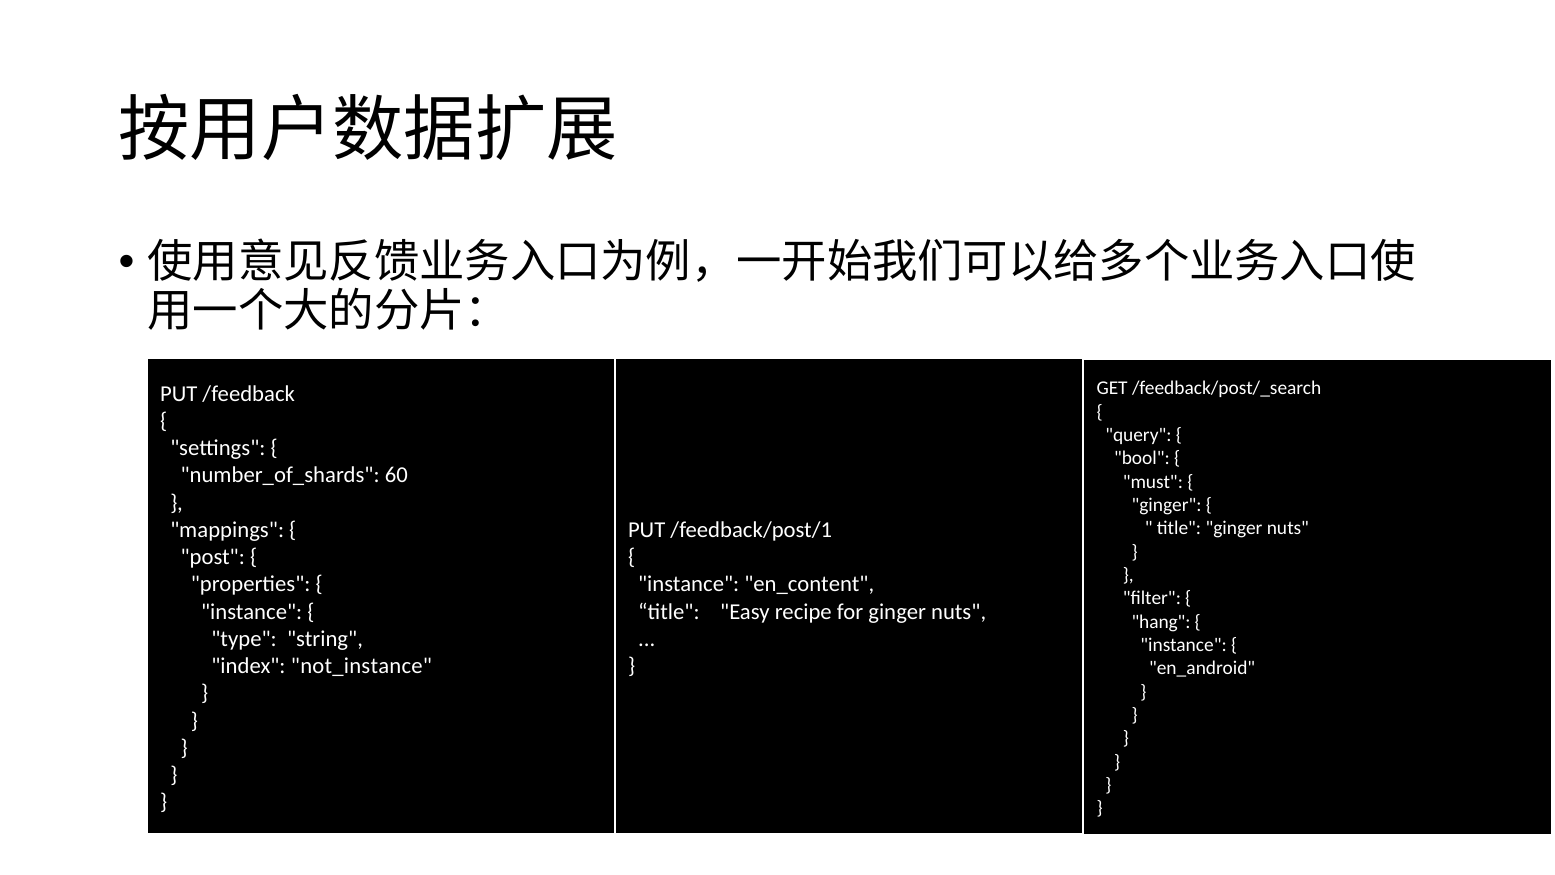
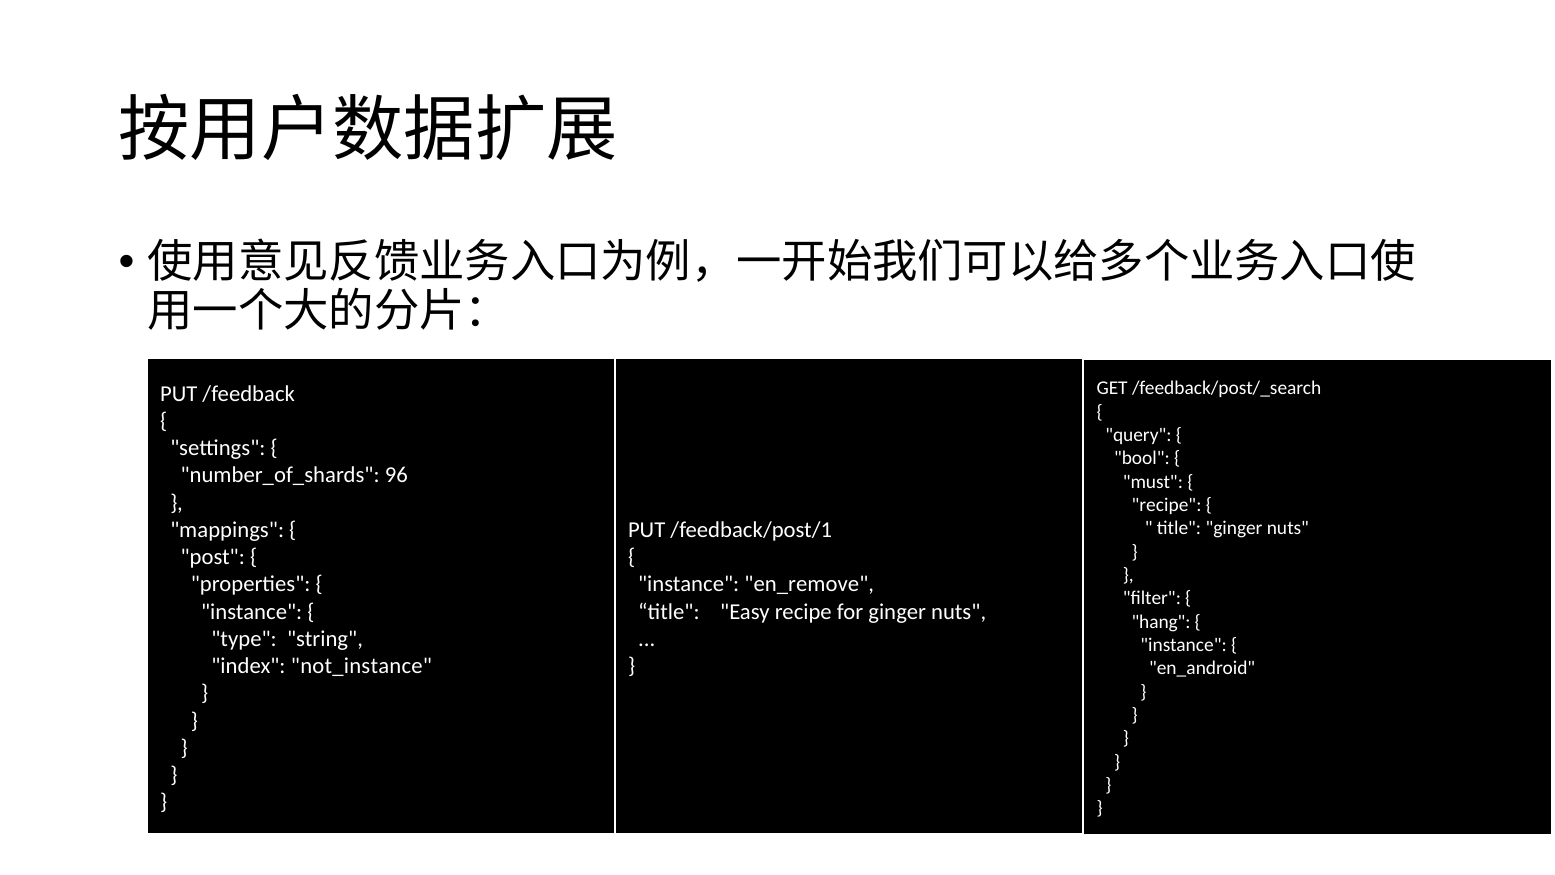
60: 60 -> 96 (396, 475)
ginger: ginger -> recipe (1167, 505)
en_content: en_content -> en_remove (809, 584)
